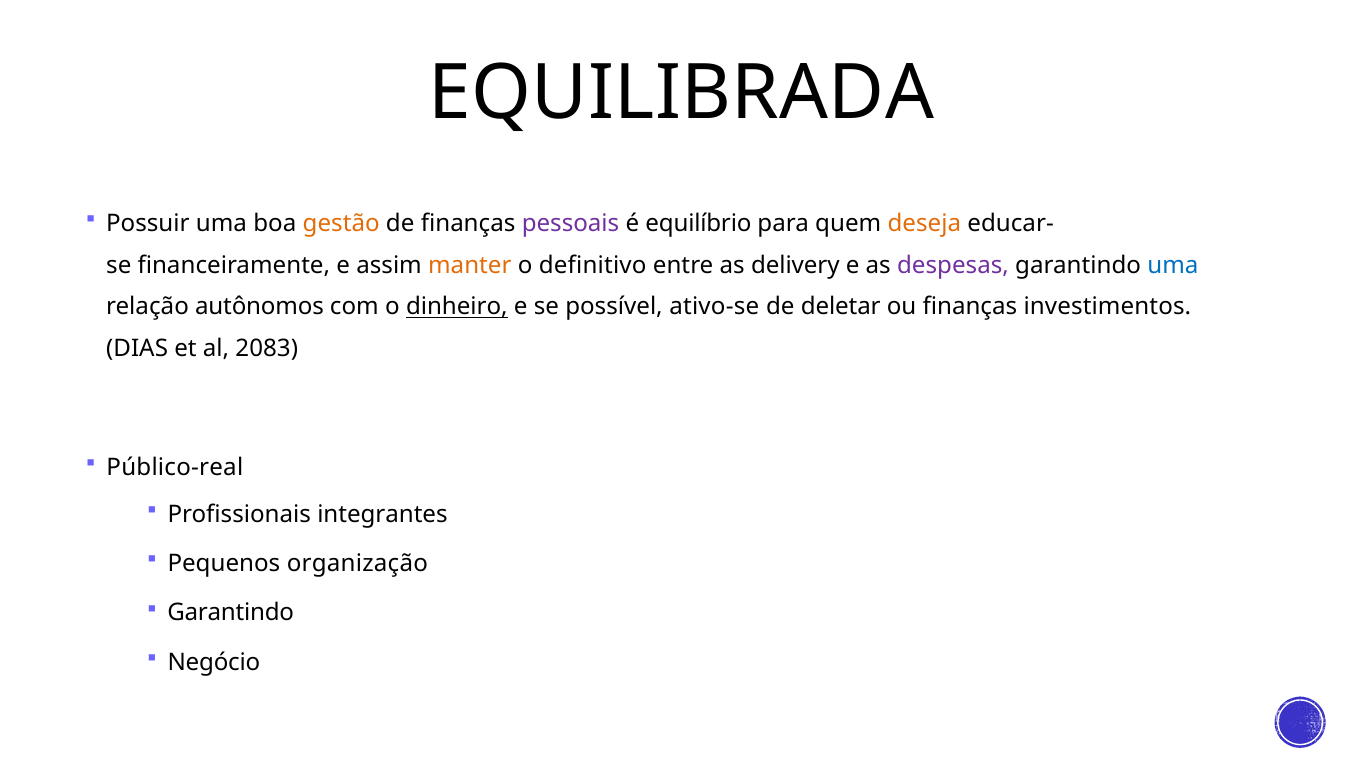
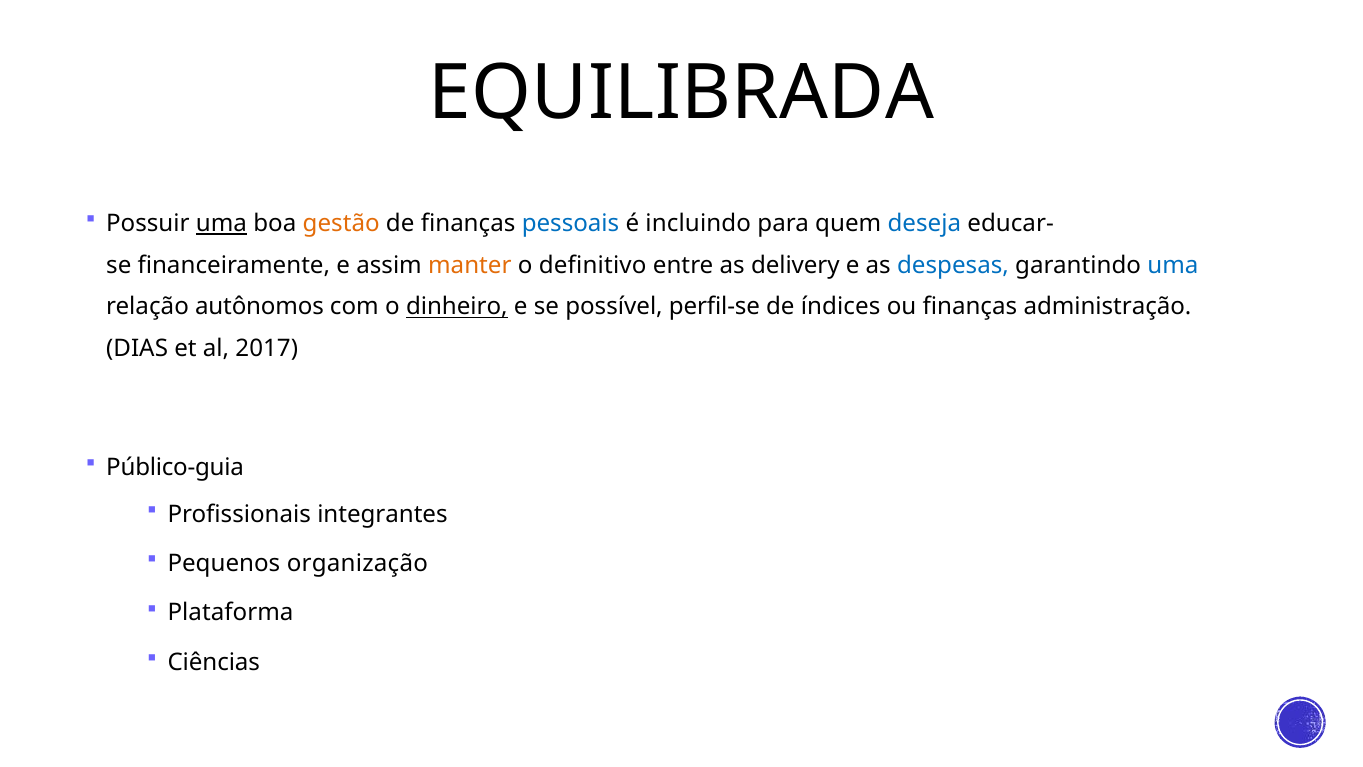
uma underline: none -> present (221, 223)
pessoais colour: purple -> blue (571, 223)
equilíbrio: equilíbrio -> incluindo (698, 223)
deseja colour: orange -> blue (924, 223)
despesas colour: purple -> blue (953, 265)
ativo-se: ativo-se -> perfil-se (714, 307)
deletar: deletar -> índices (841, 307)
investimentos: investimentos -> administração (1107, 307)
2083: 2083 -> 2017 (267, 348)
Público-real: Público-real -> Público-guia (175, 467)
Garantindo: Garantindo -> Plataforma (231, 612)
Negócio: Negócio -> Ciências (214, 662)
